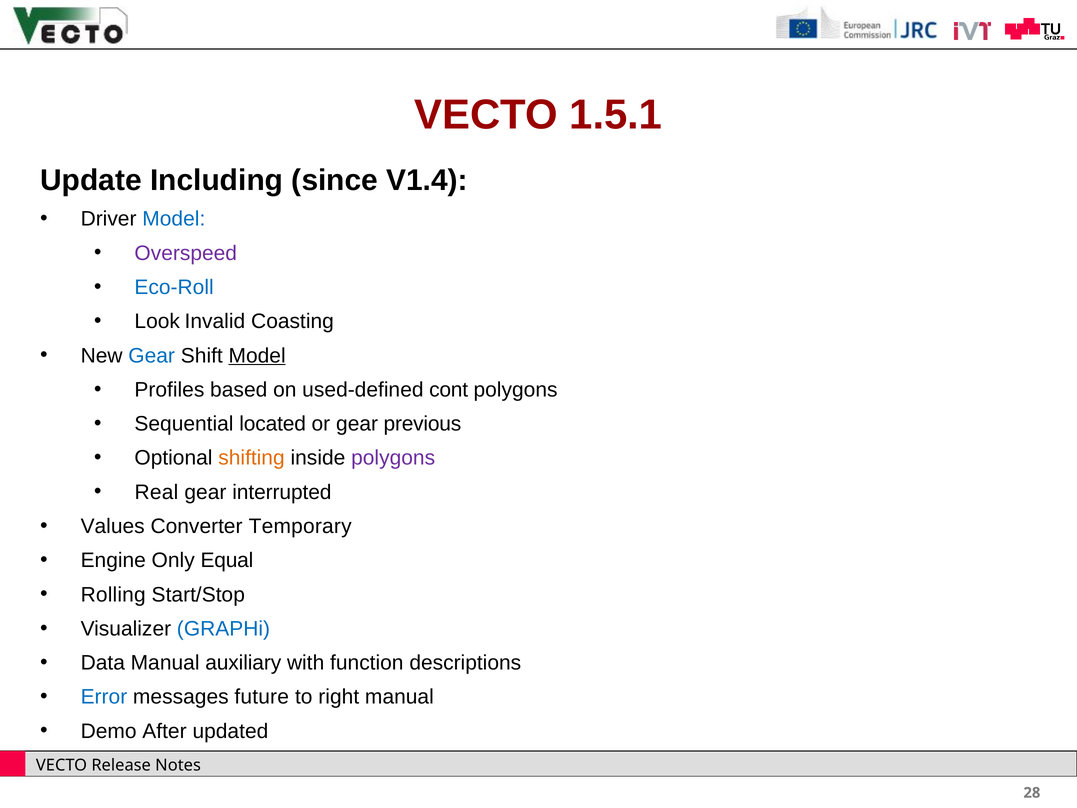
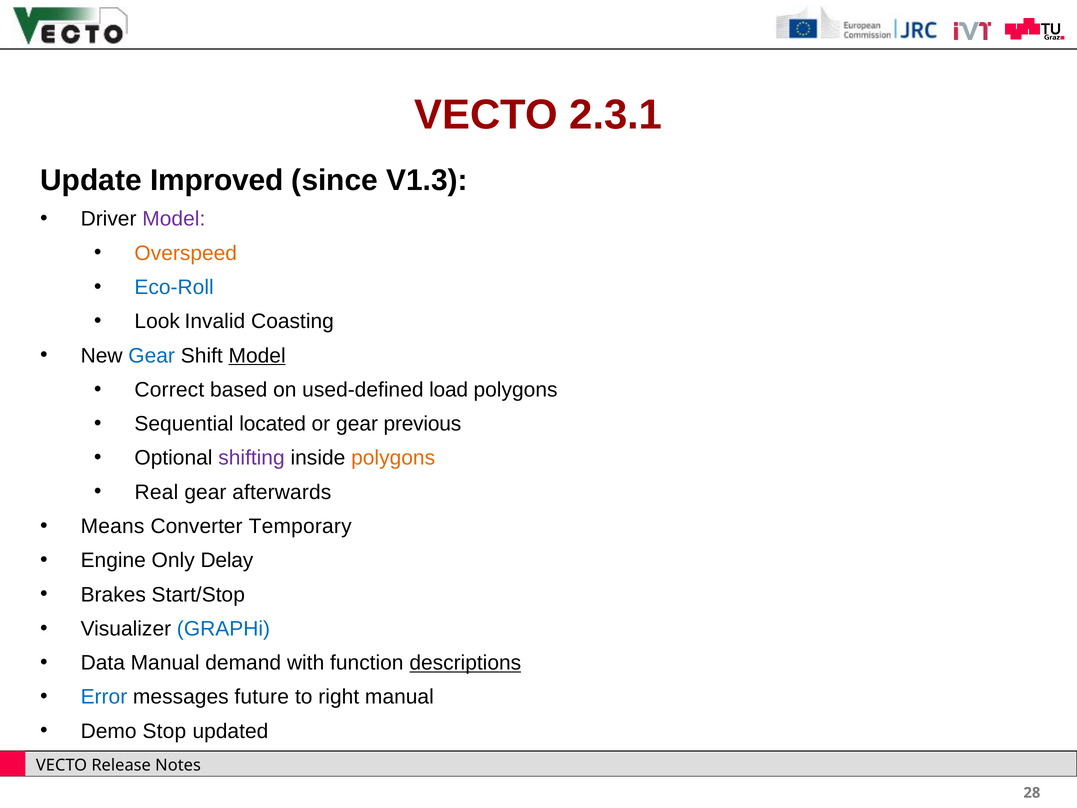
1.5.1: 1.5.1 -> 2.3.1 (616, 115)
Including: Including -> Improved (217, 180)
V1.4: V1.4 -> V1.3 (427, 180)
Model colour: blue -> purple (174, 219)
Overspeed colour: purple -> orange (186, 253)
Profiles: Profiles -> Correct (169, 390)
cont: cont -> load (449, 390)
shifting colour: orange -> purple (252, 458)
polygons colour: purple -> orange (393, 458)
interrupted: interrupted -> afterwards (282, 492)
Values: Values -> Means (113, 526)
Equal: Equal -> Delay (227, 560)
Rolling: Rolling -> Brakes (113, 594)
auxiliary: auxiliary -> demand (243, 663)
descriptions underline: none -> present (465, 663)
After: After -> Stop (164, 731)
